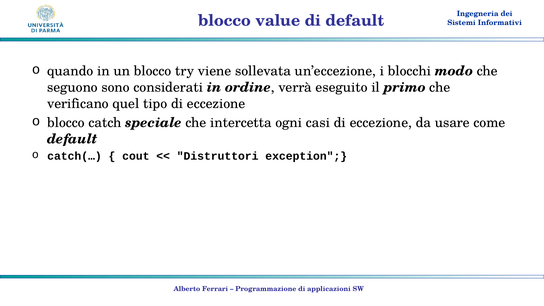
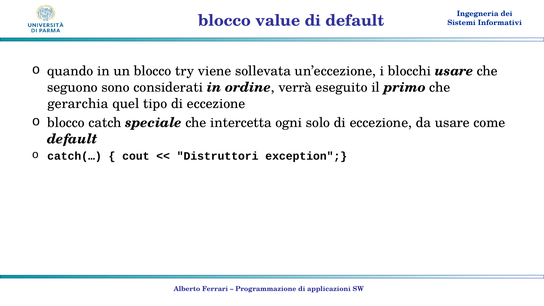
blocchi modo: modo -> usare (454, 71)
verificano: verificano -> gerarchia (78, 104)
casi: casi -> solo (318, 123)
